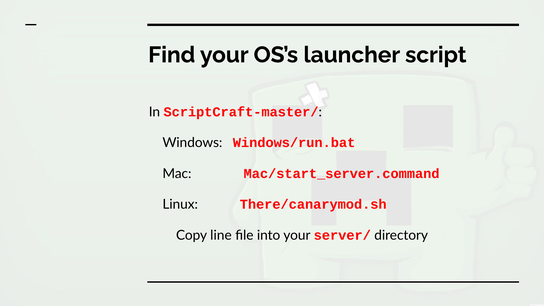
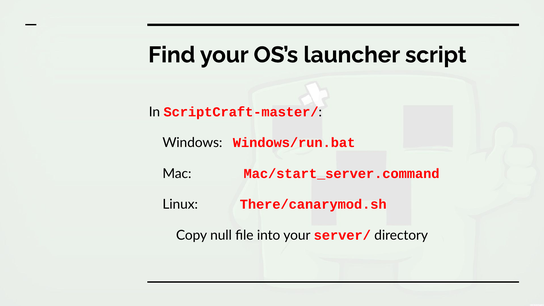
line: line -> null (221, 235)
